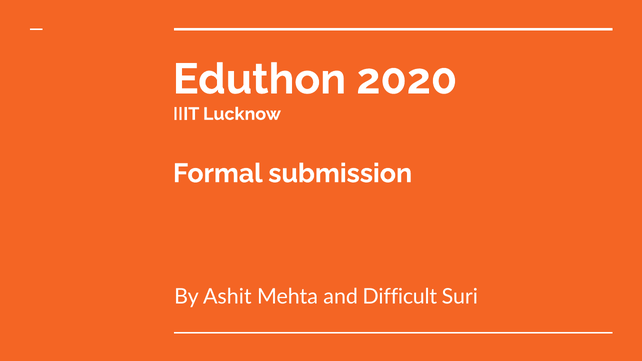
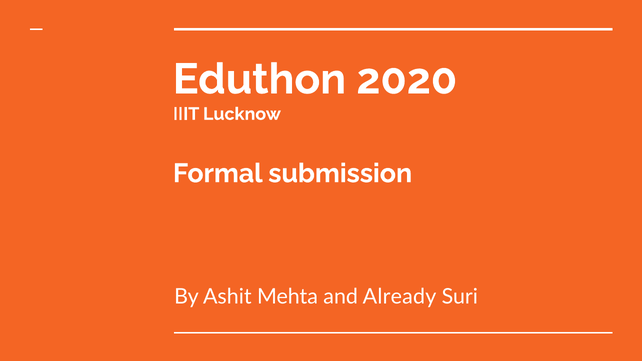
Difficult: Difficult -> Already (400, 297)
